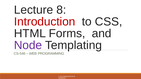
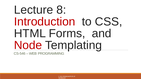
Node colour: purple -> red (28, 45)
